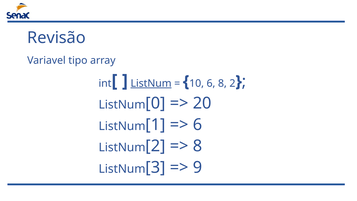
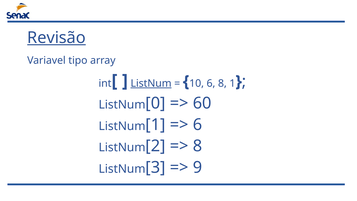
Revisão underline: none -> present (56, 38)
8 2: 2 -> 1 (232, 83)
20: 20 -> 60 (202, 103)
